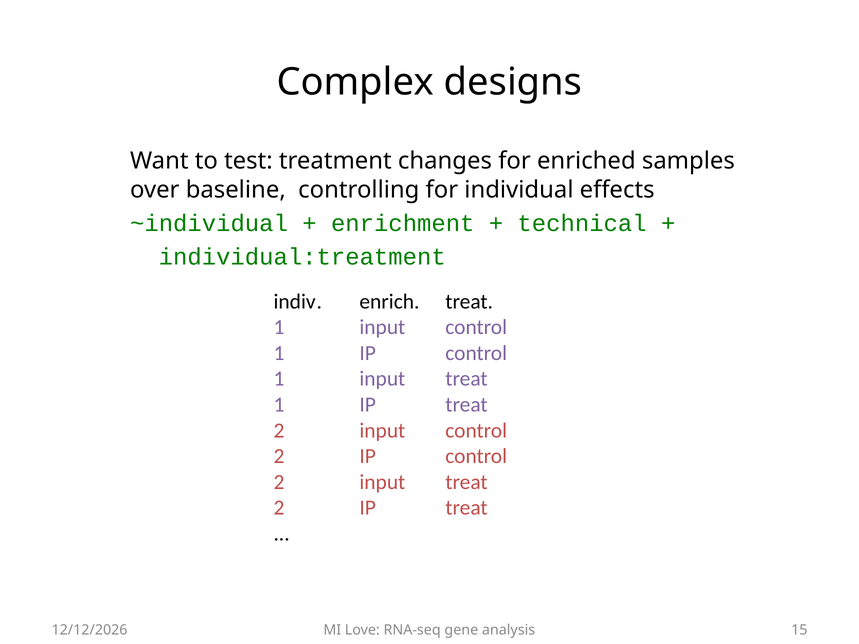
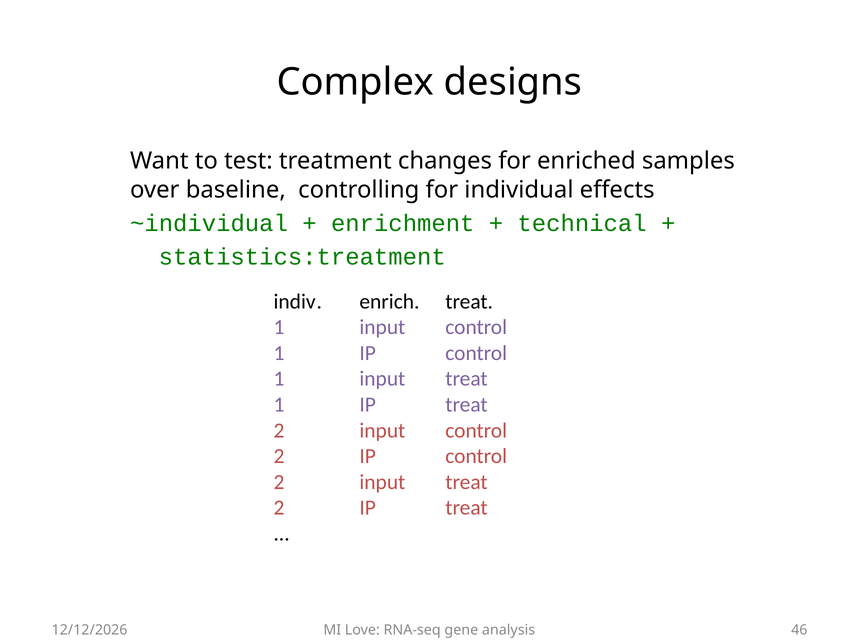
individual:treatment: individual:treatment -> statistics:treatment (302, 257)
15: 15 -> 46 (799, 630)
